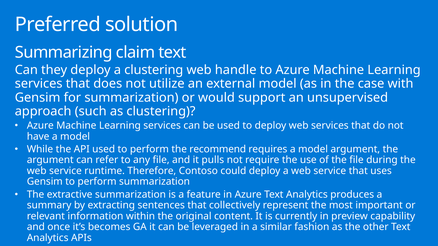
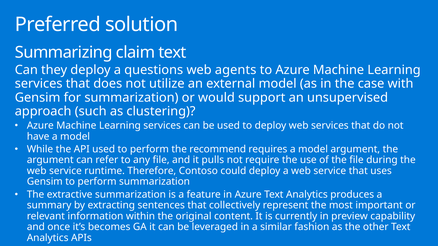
a clustering: clustering -> questions (154, 70)
handle: handle -> agents (236, 70)
